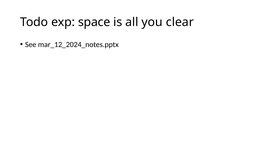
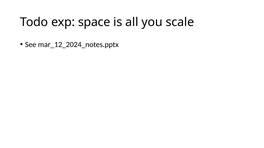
clear: clear -> scale (180, 22)
